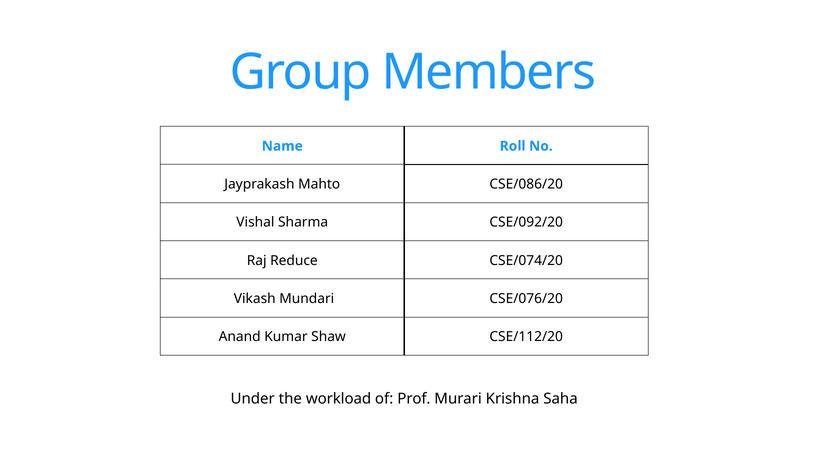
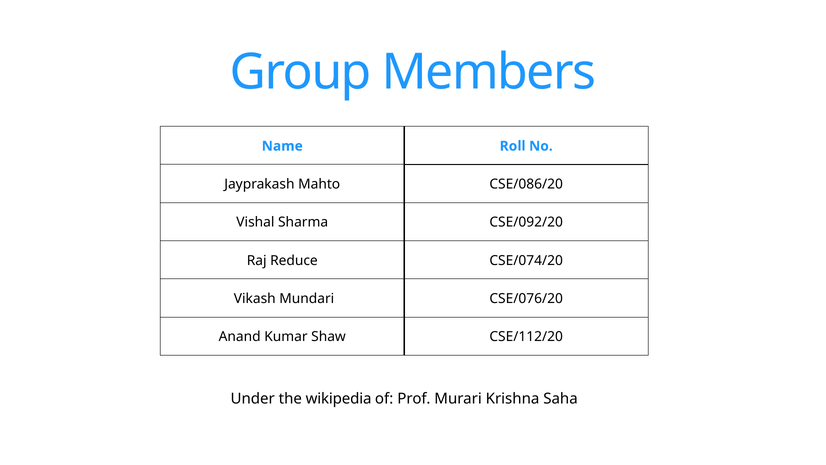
workload: workload -> wikipedia (339, 399)
